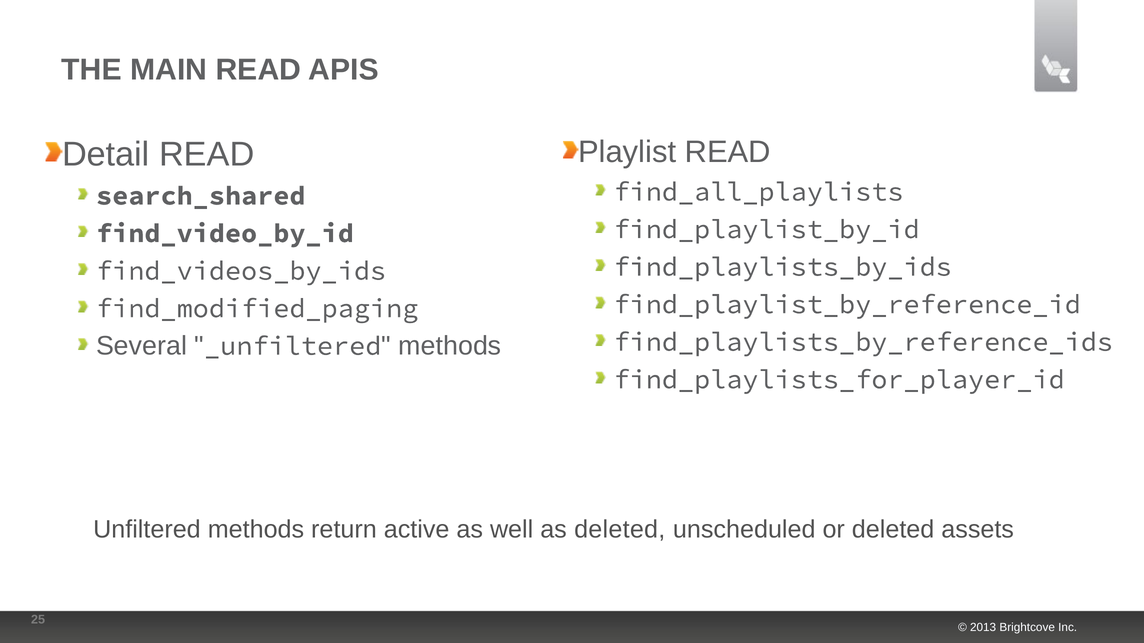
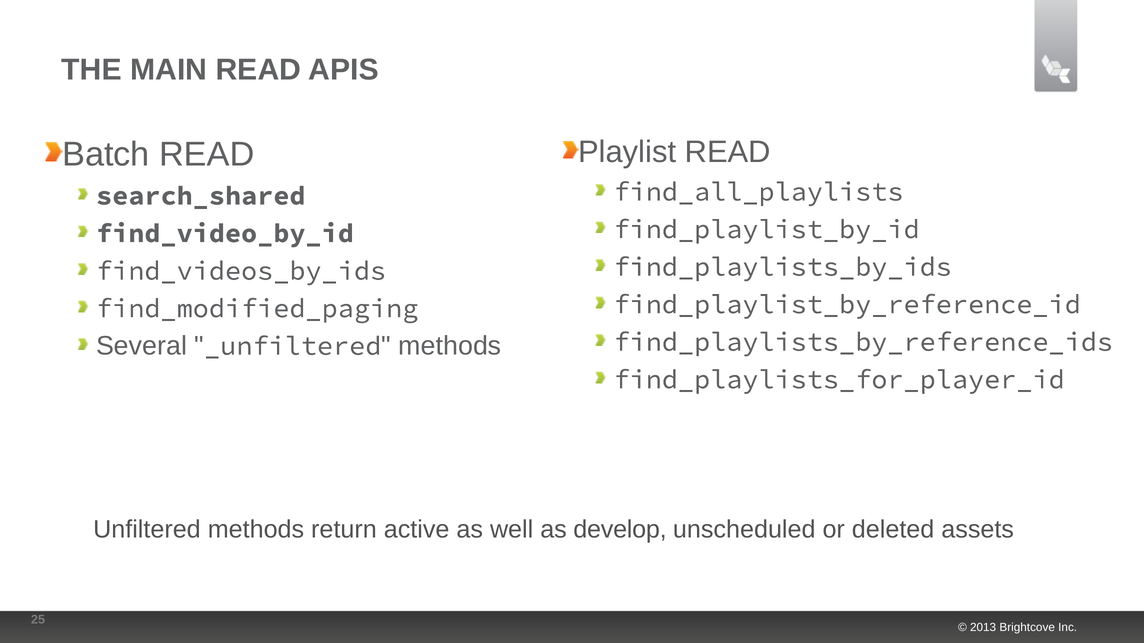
Detail: Detail -> Batch (106, 154)
as deleted: deleted -> develop (620, 530)
